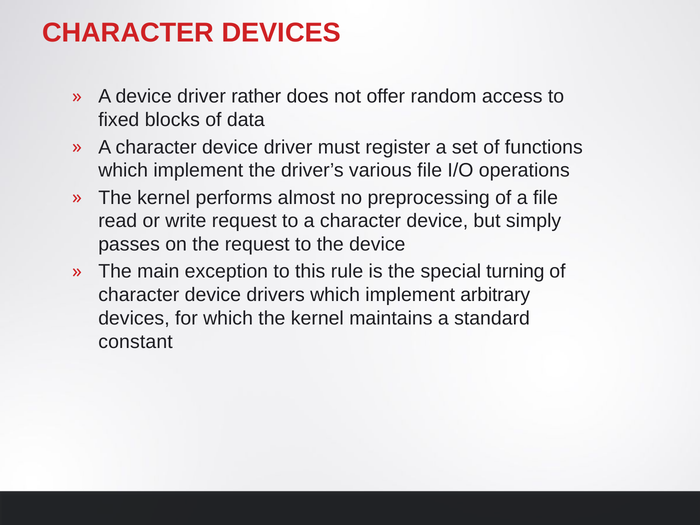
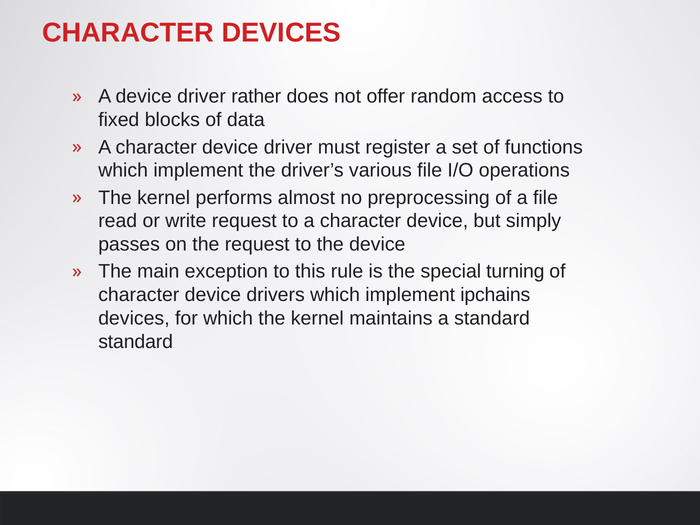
arbitrary: arbitrary -> ipchains (495, 295)
constant: constant -> standard (136, 342)
